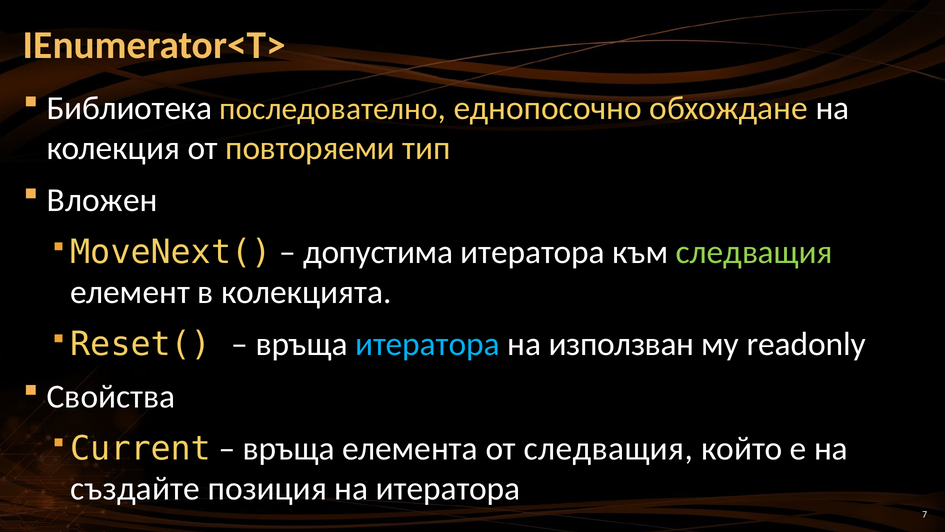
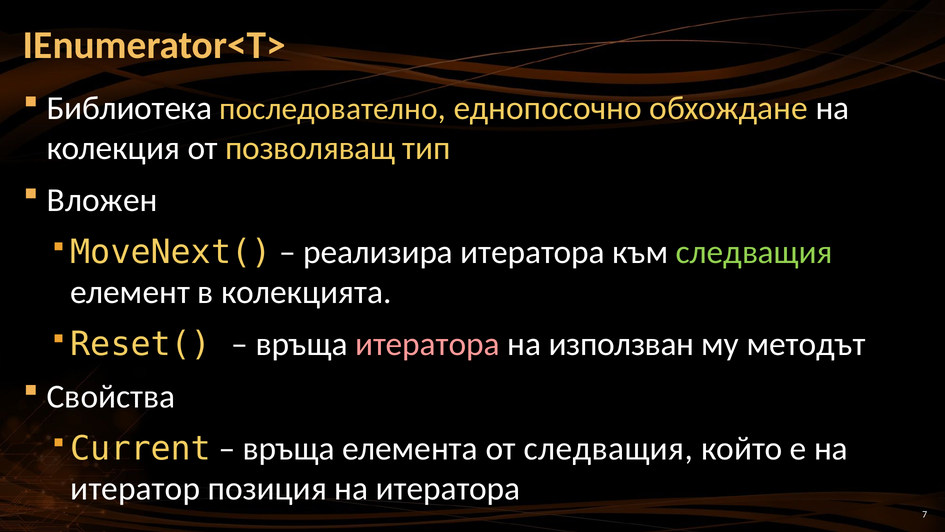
повторяеми: повторяеми -> позволяващ (310, 148)
допустима: допустима -> реализира (378, 252)
итератора colour: light blue -> pink (427, 344)
readonly: readonly -> методът (806, 344)
създайте: създайте -> итератор (135, 488)
